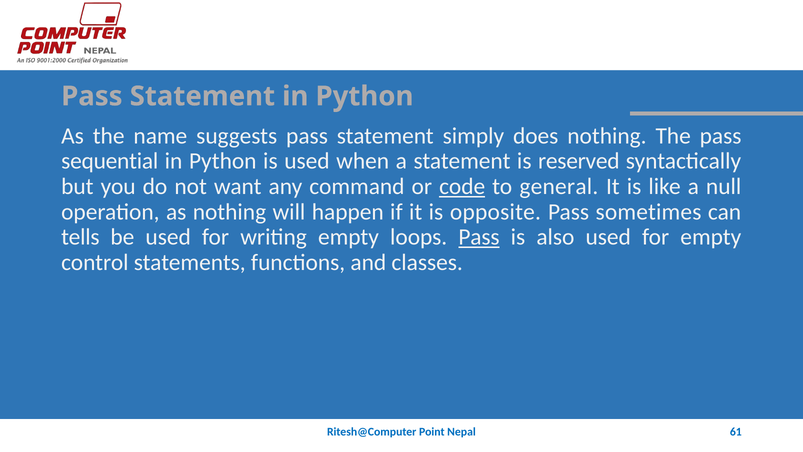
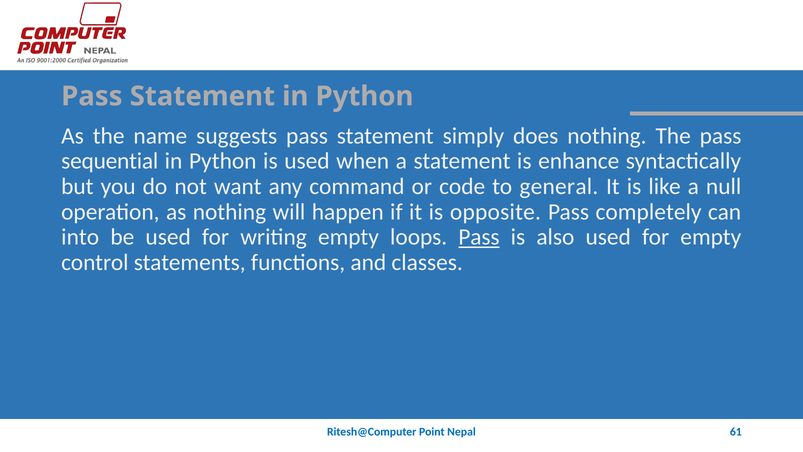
reserved: reserved -> enhance (579, 161)
code underline: present -> none (462, 186)
sometimes: sometimes -> completely (649, 212)
tells: tells -> into (80, 237)
